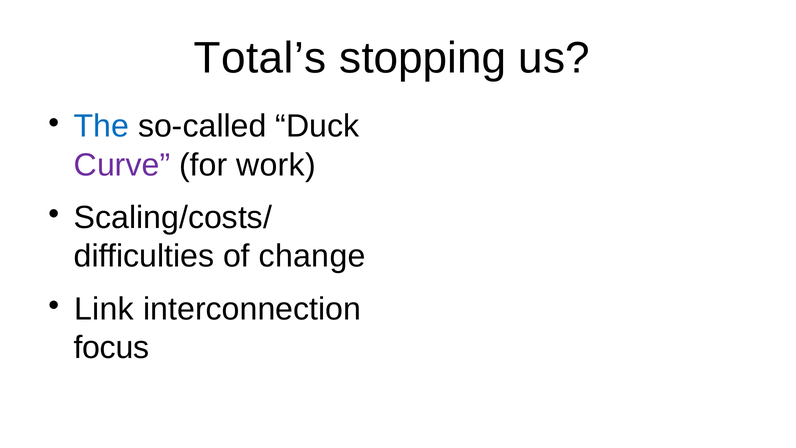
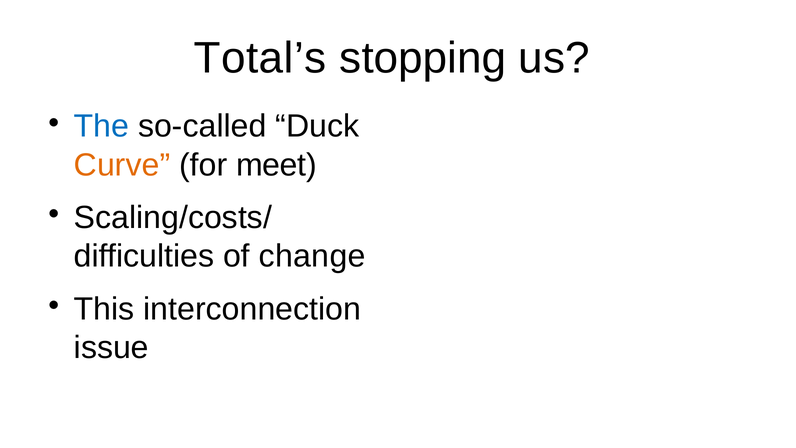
Curve colour: purple -> orange (122, 165)
work: work -> meet (276, 165)
Link: Link -> This (104, 309)
focus: focus -> issue (111, 347)
